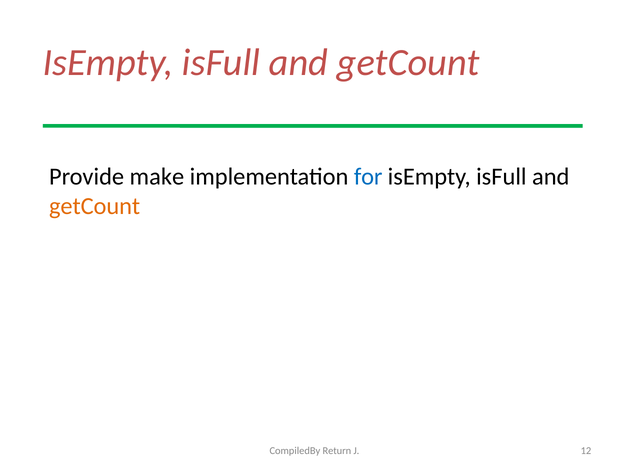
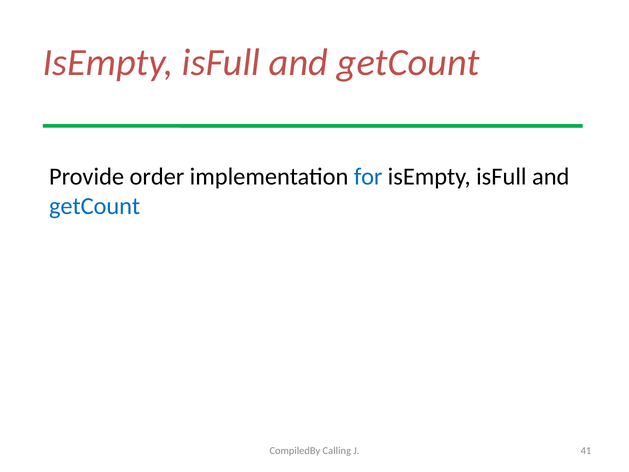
make: make -> order (157, 177)
getCount colour: orange -> blue (95, 206)
Return: Return -> Calling (337, 450)
12: 12 -> 41 (586, 450)
